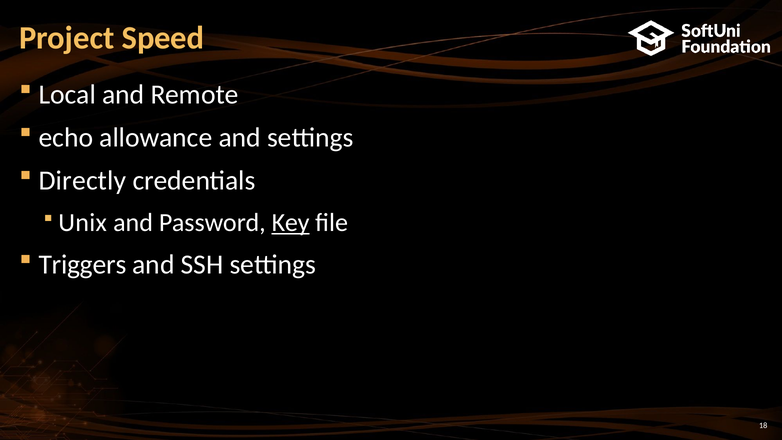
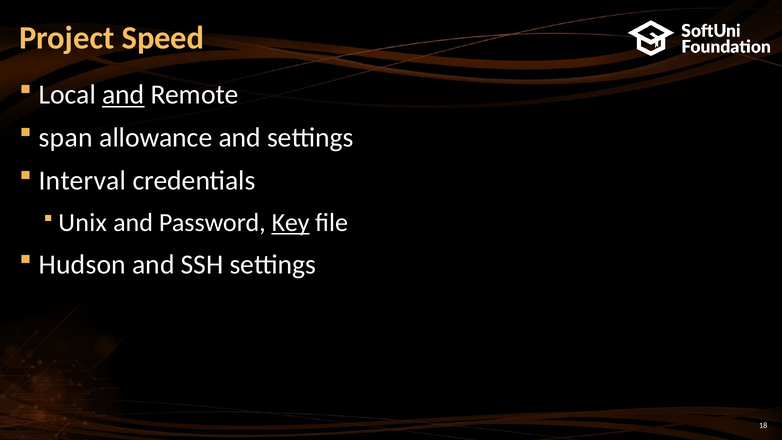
and underline: none -> present (123, 95)
echo: echo -> span (66, 138)
Directly: Directly -> Interval (82, 181)
Triggers: Triggers -> Hudson (82, 265)
